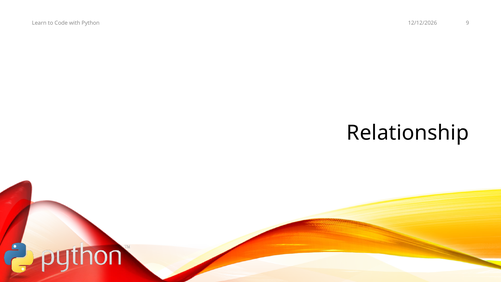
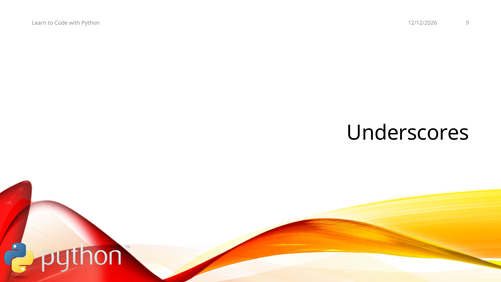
Relationship: Relationship -> Underscores (408, 133)
